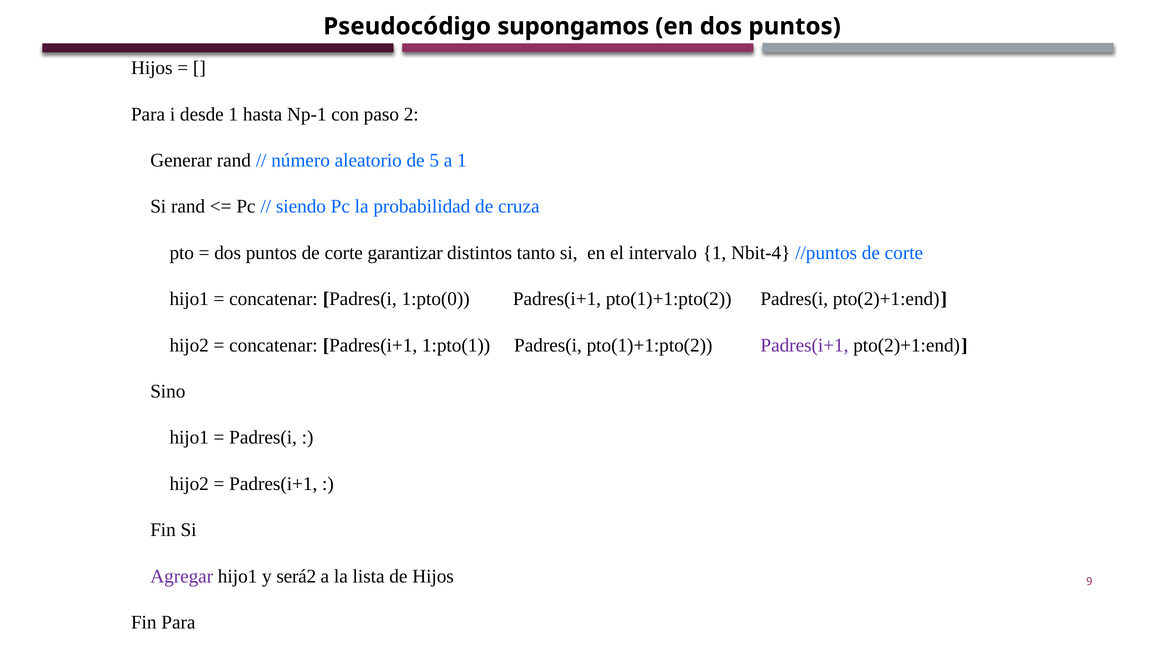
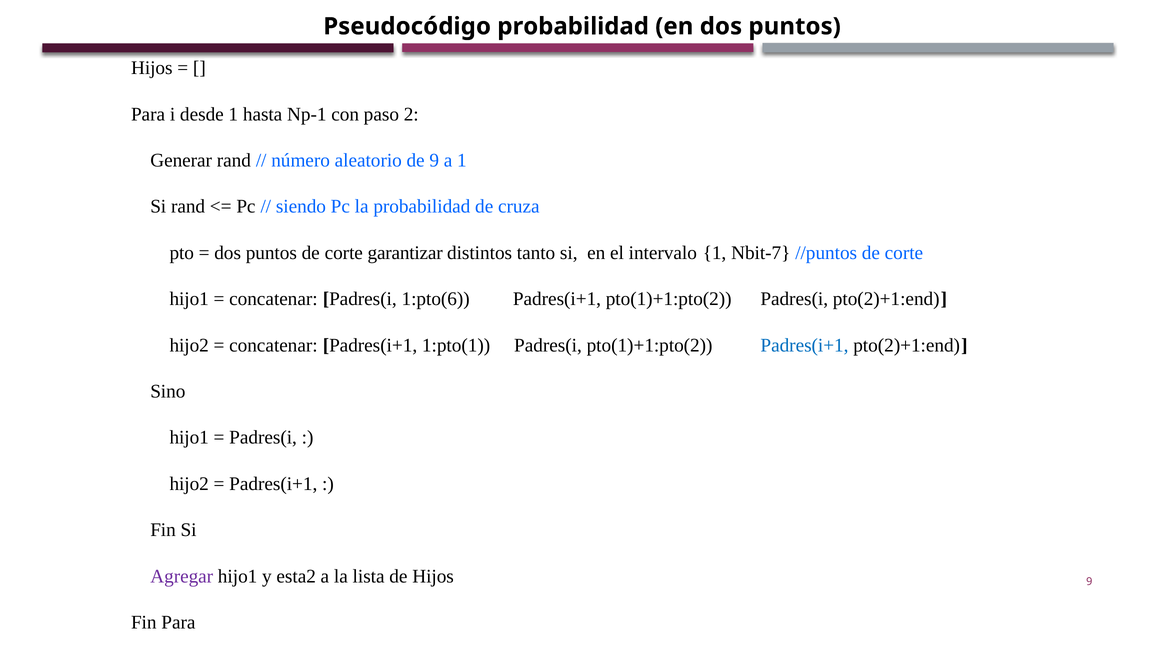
Pseudocódigo supongamos: supongamos -> probabilidad (573, 26)
de 5: 5 -> 9 (434, 160)
Nbit-4: Nbit-4 -> Nbit-7 (761, 253)
1:pto(0: 1:pto(0 -> 1:pto(6 (436, 299)
Padres(i+1 colour: purple -> blue (804, 345)
será2: será2 -> esta2 (296, 576)
